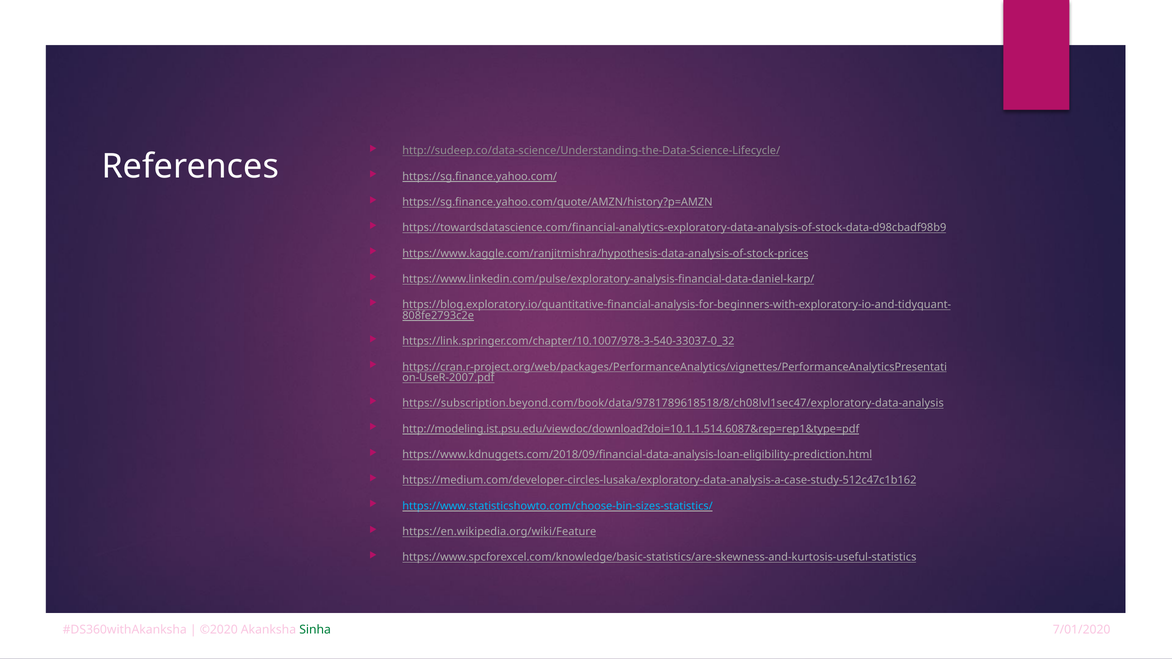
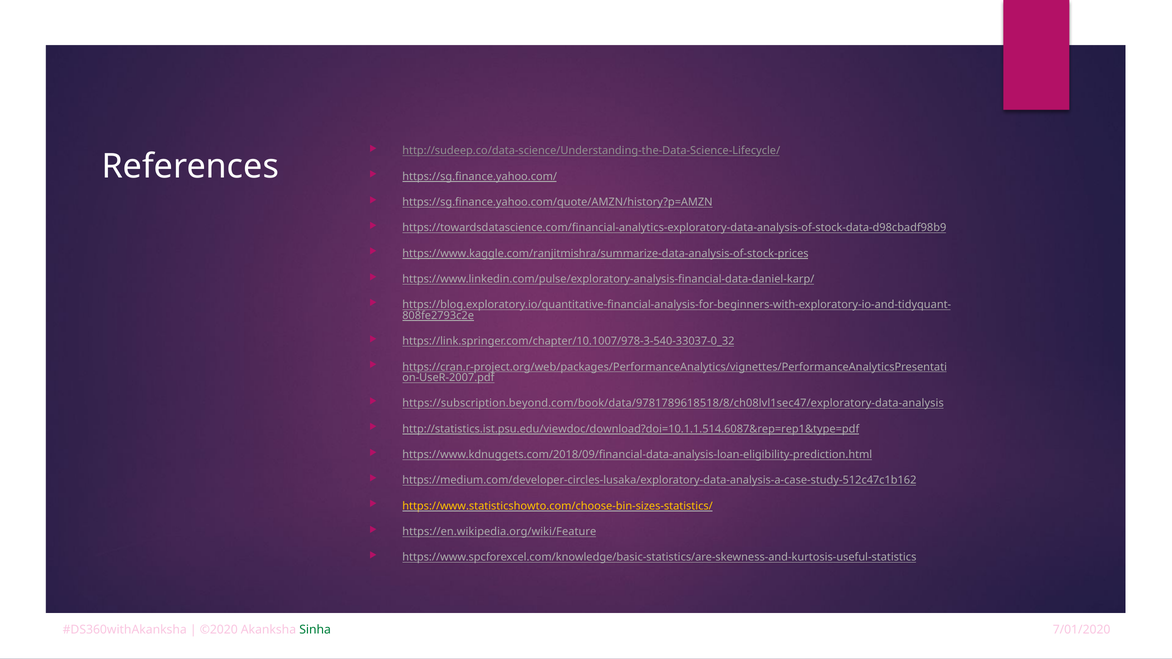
https://www.kaggle.com/ranjitmishra/hypothesis-data-analysis-of-stock-prices: https://www.kaggle.com/ranjitmishra/hypothesis-data-analysis-of-stock-prices -> https://www.kaggle.com/ranjitmishra/summarize-data-analysis-of-stock-prices (605, 254)
http://modeling.ist.psu.edu/viewdoc/download?doi=10.1.1.514.6087&rep=rep1&type=pdf: http://modeling.ist.psu.edu/viewdoc/download?doi=10.1.1.514.6087&rep=rep1&type=pdf -> http://statistics.ist.psu.edu/viewdoc/download?doi=10.1.1.514.6087&rep=rep1&type=pdf (631, 429)
https://www.statisticshowto.com/choose-bin-sizes-statistics/ colour: light blue -> yellow (558, 506)
